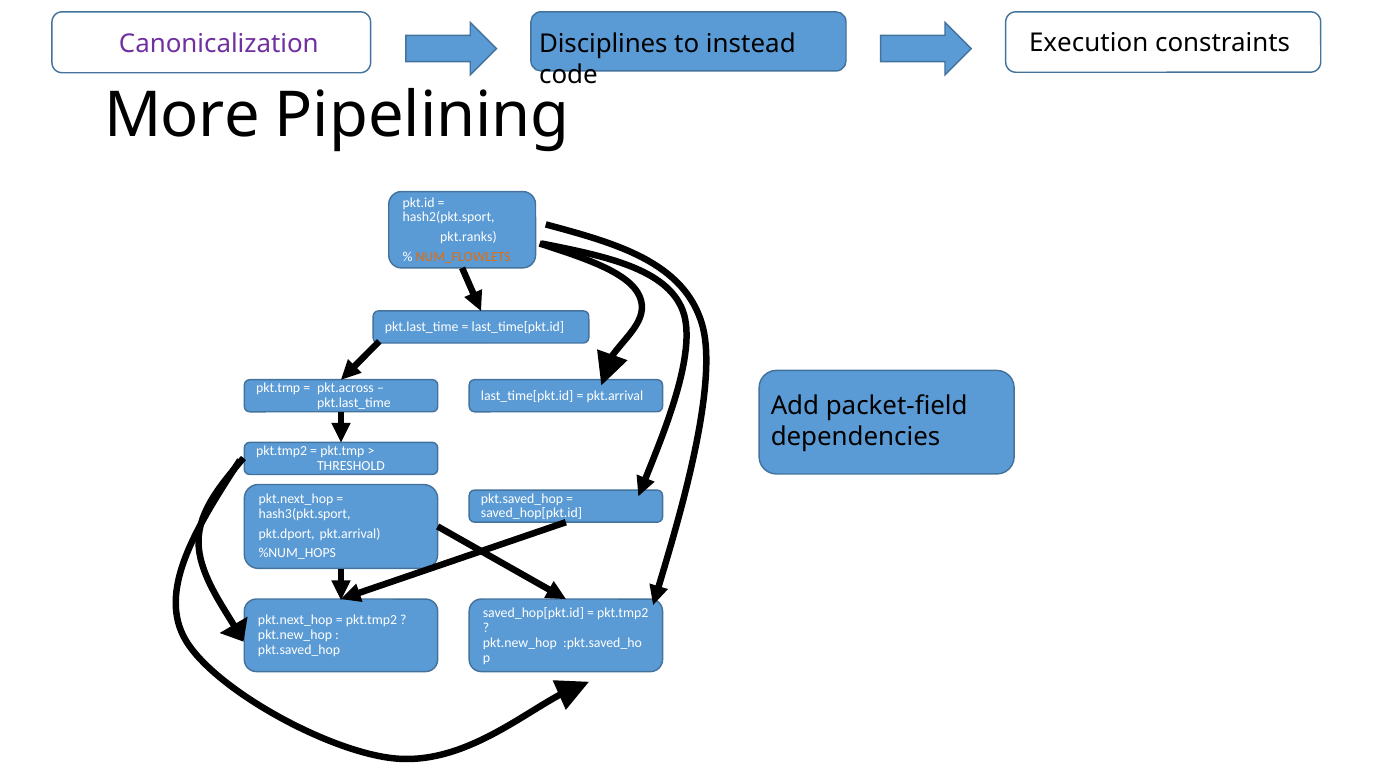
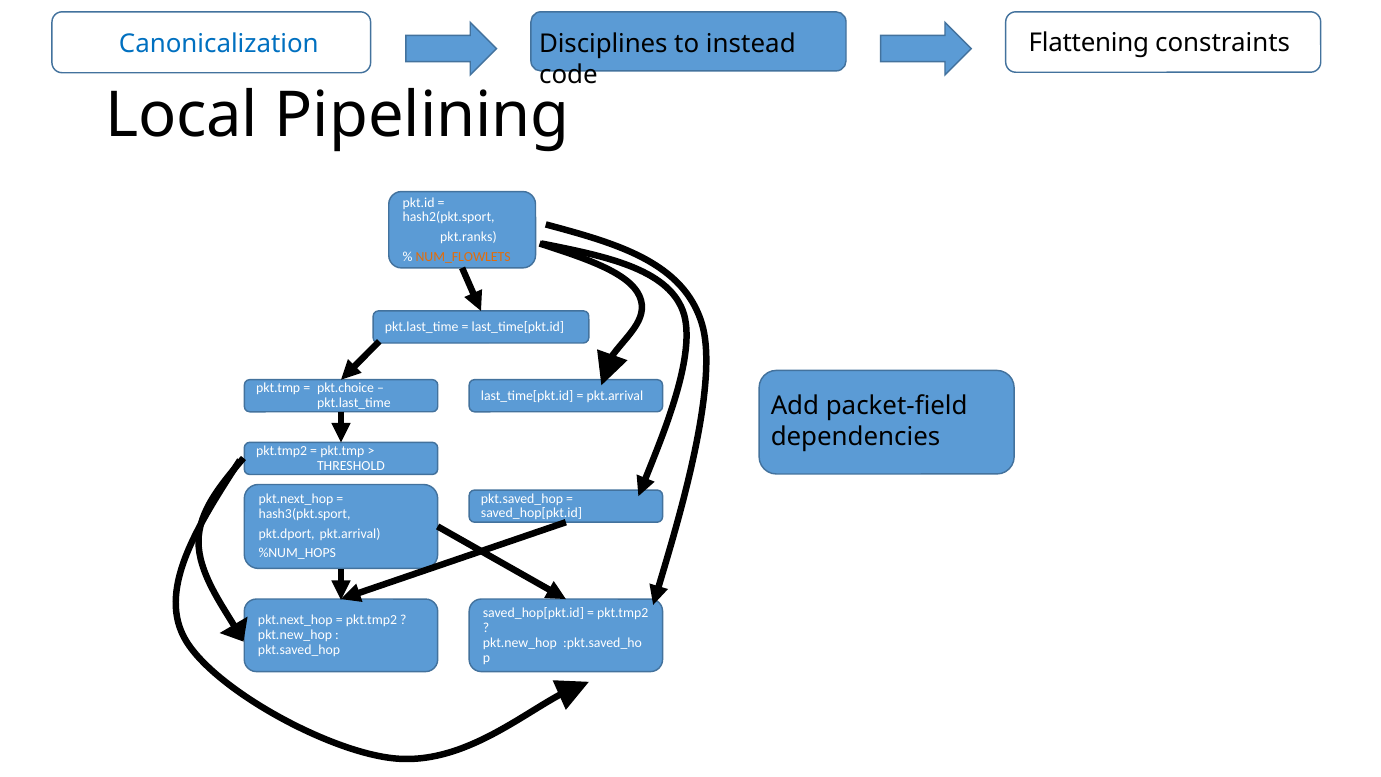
Execution: Execution -> Flattening (1089, 43)
Canonicalization colour: purple -> blue (219, 44)
More: More -> Local (182, 116)
pkt.across: pkt.across -> pkt.choice (346, 388)
